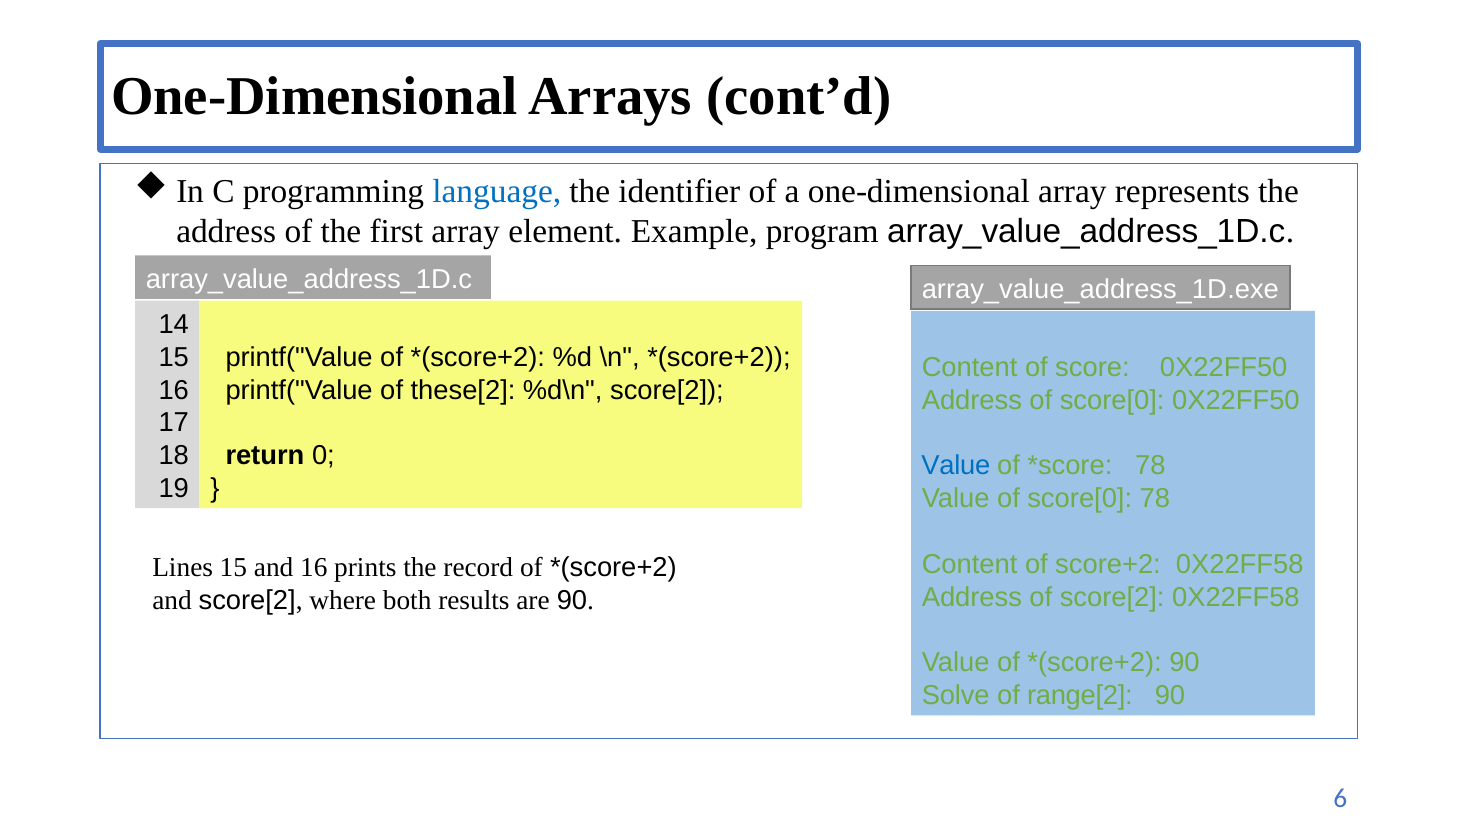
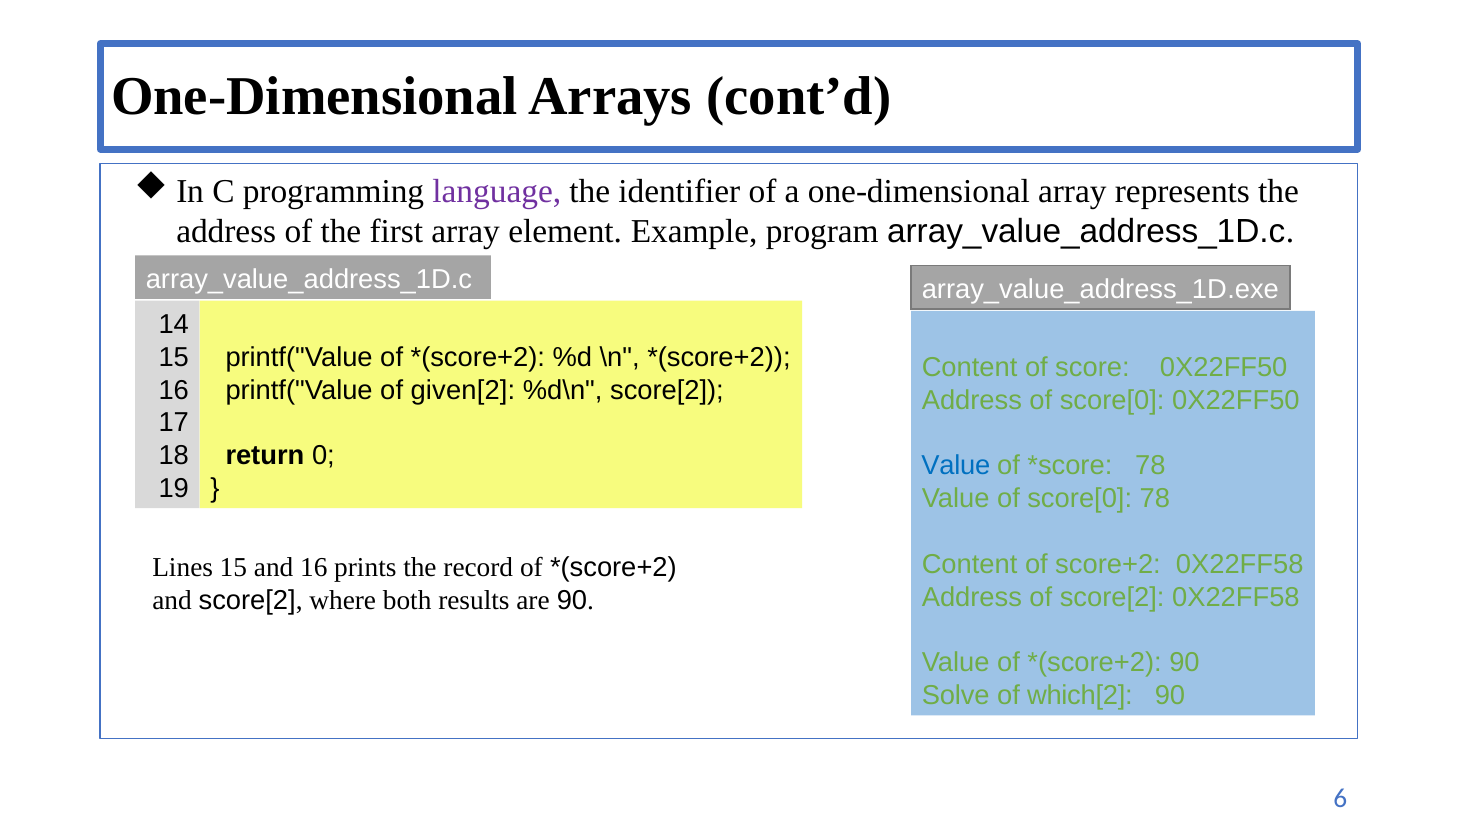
language colour: blue -> purple (497, 191)
these[2: these[2 -> given[2 (463, 390)
range[2: range[2 -> which[2 (1080, 696)
